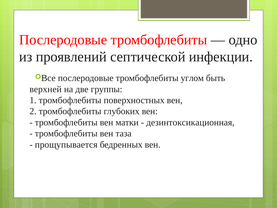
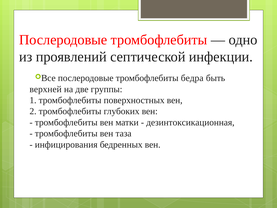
углом: углом -> бедра (192, 78)
прощупывается: прощупывается -> инфицирования (66, 144)
